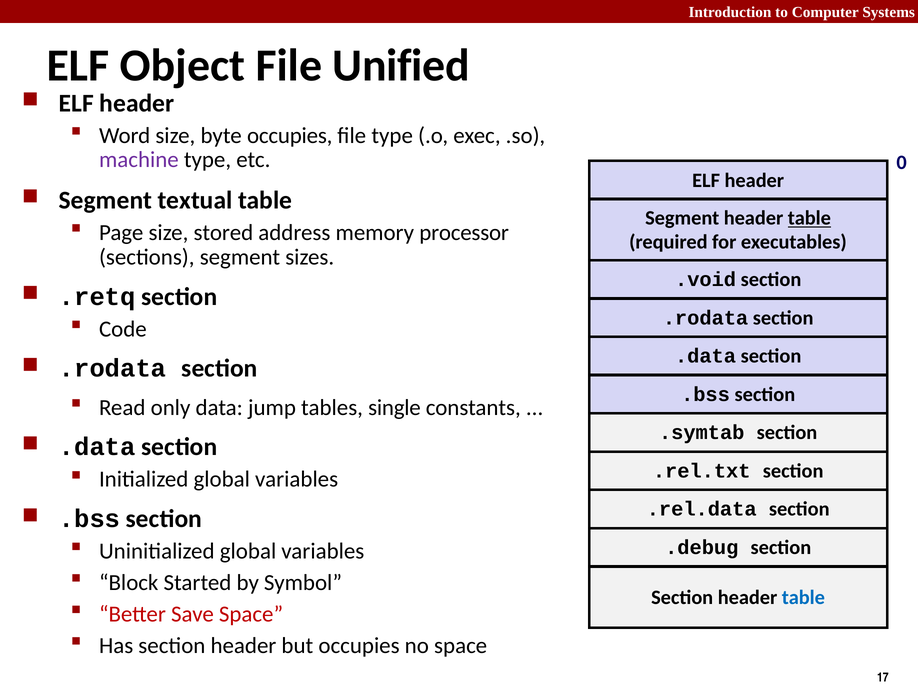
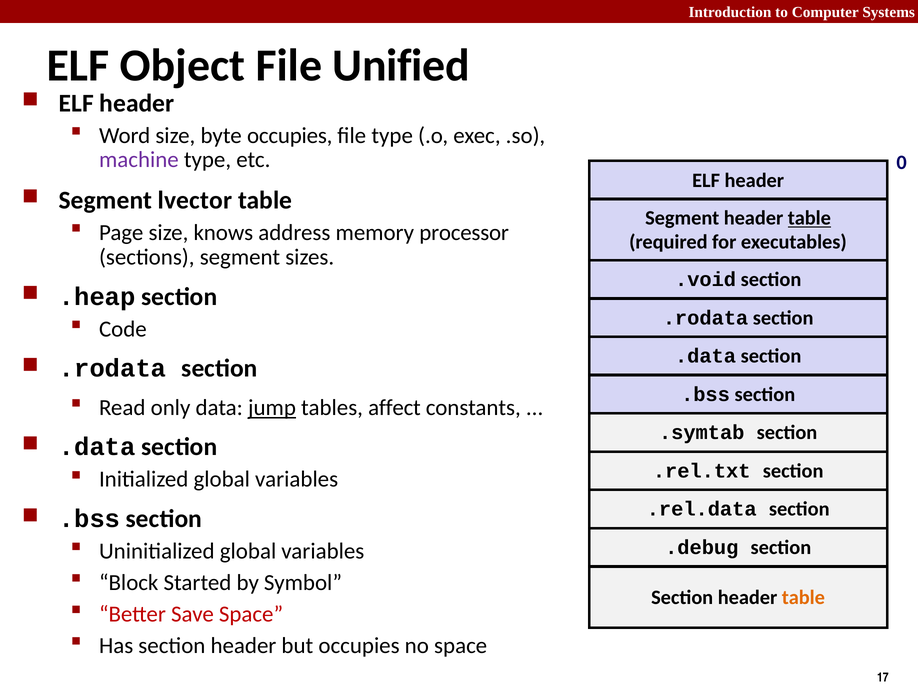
textual: textual -> lvector (195, 200)
stored: stored -> knows (223, 233)
.retq: .retq -> .heap (97, 296)
jump underline: none -> present (272, 408)
single: single -> affect (394, 408)
table colour: blue -> orange (803, 597)
